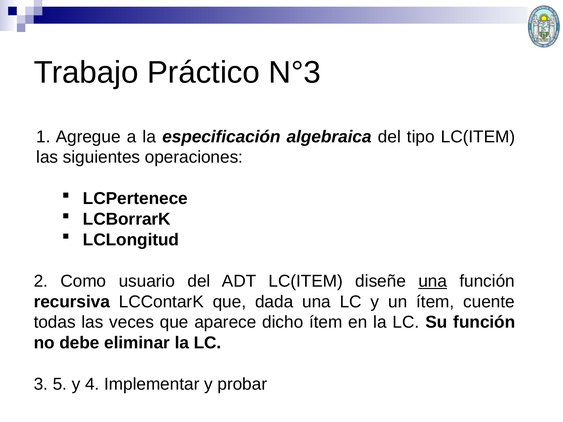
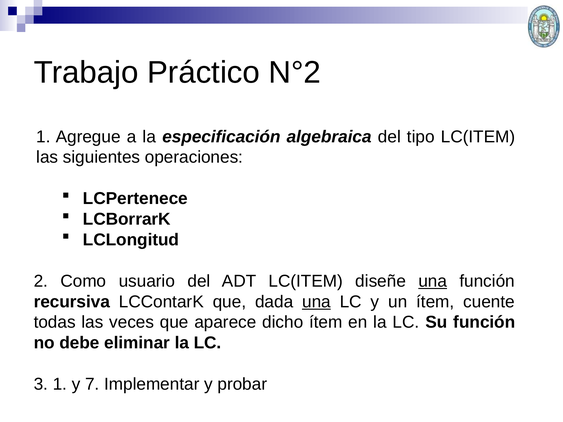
N°3: N°3 -> N°2 (295, 73)
una underline: none -> present (316, 302)
3 5: 5 -> 1 (60, 384)
4: 4 -> 7 (92, 384)
